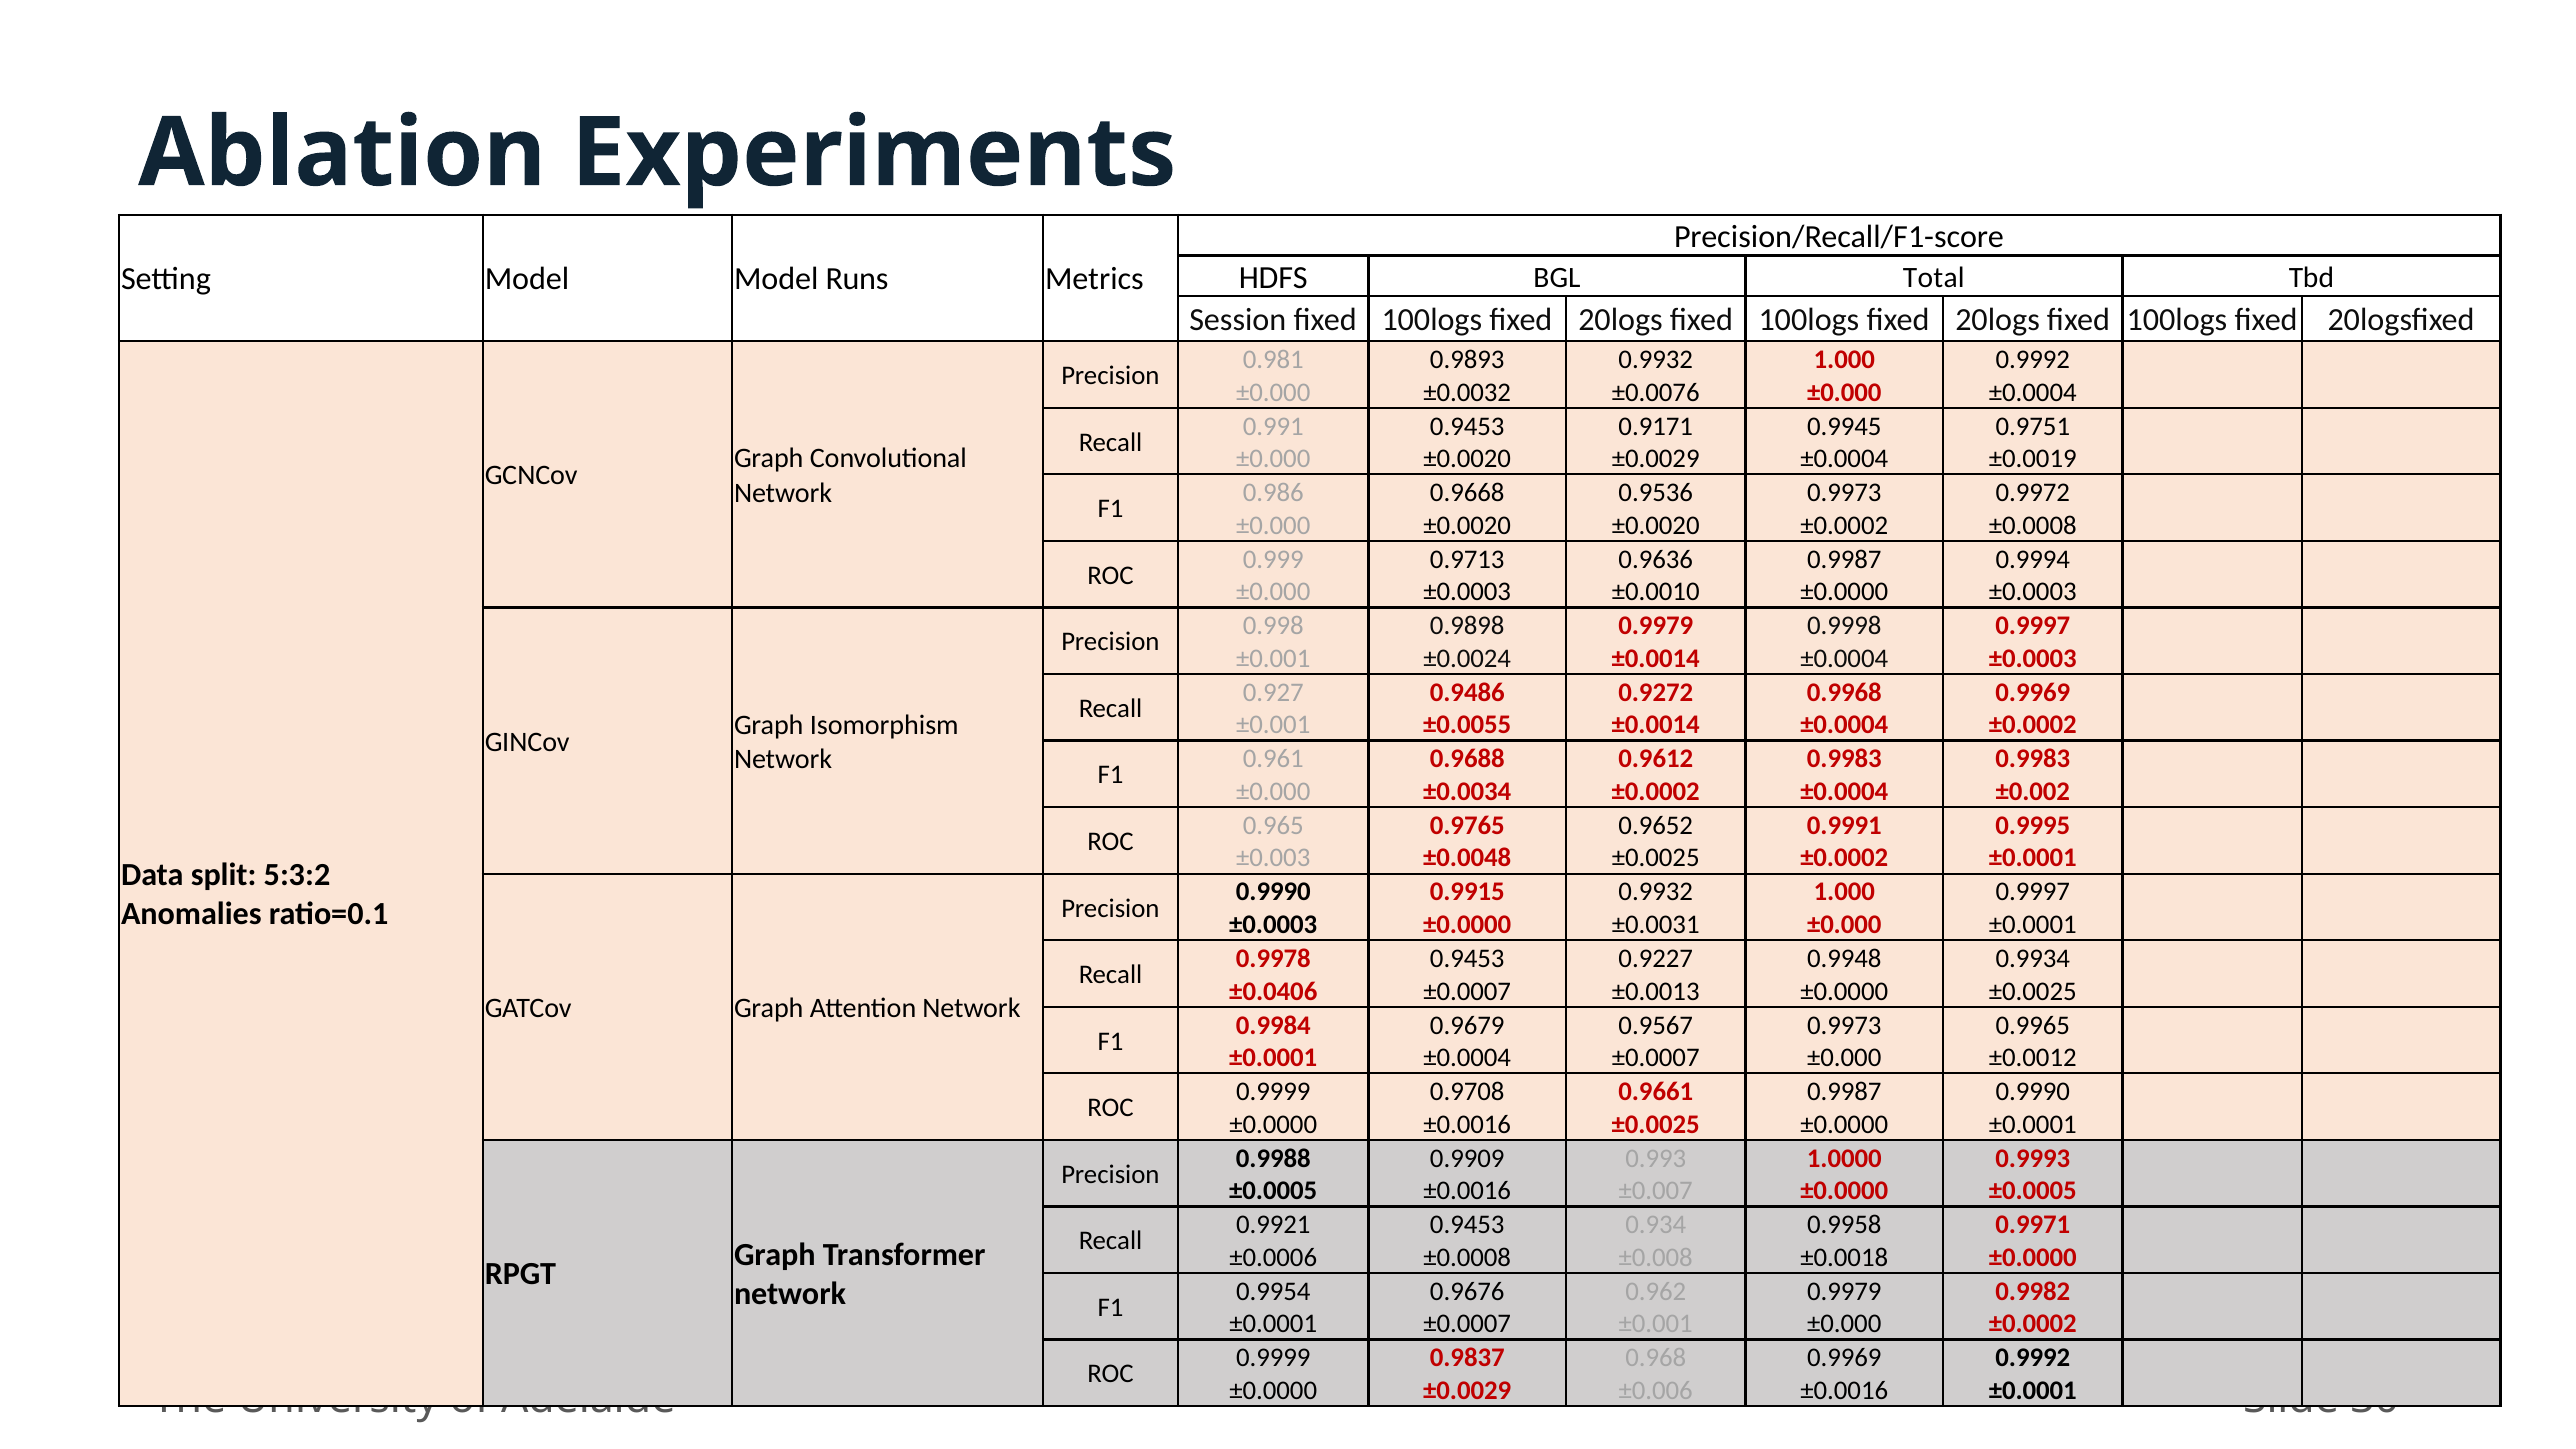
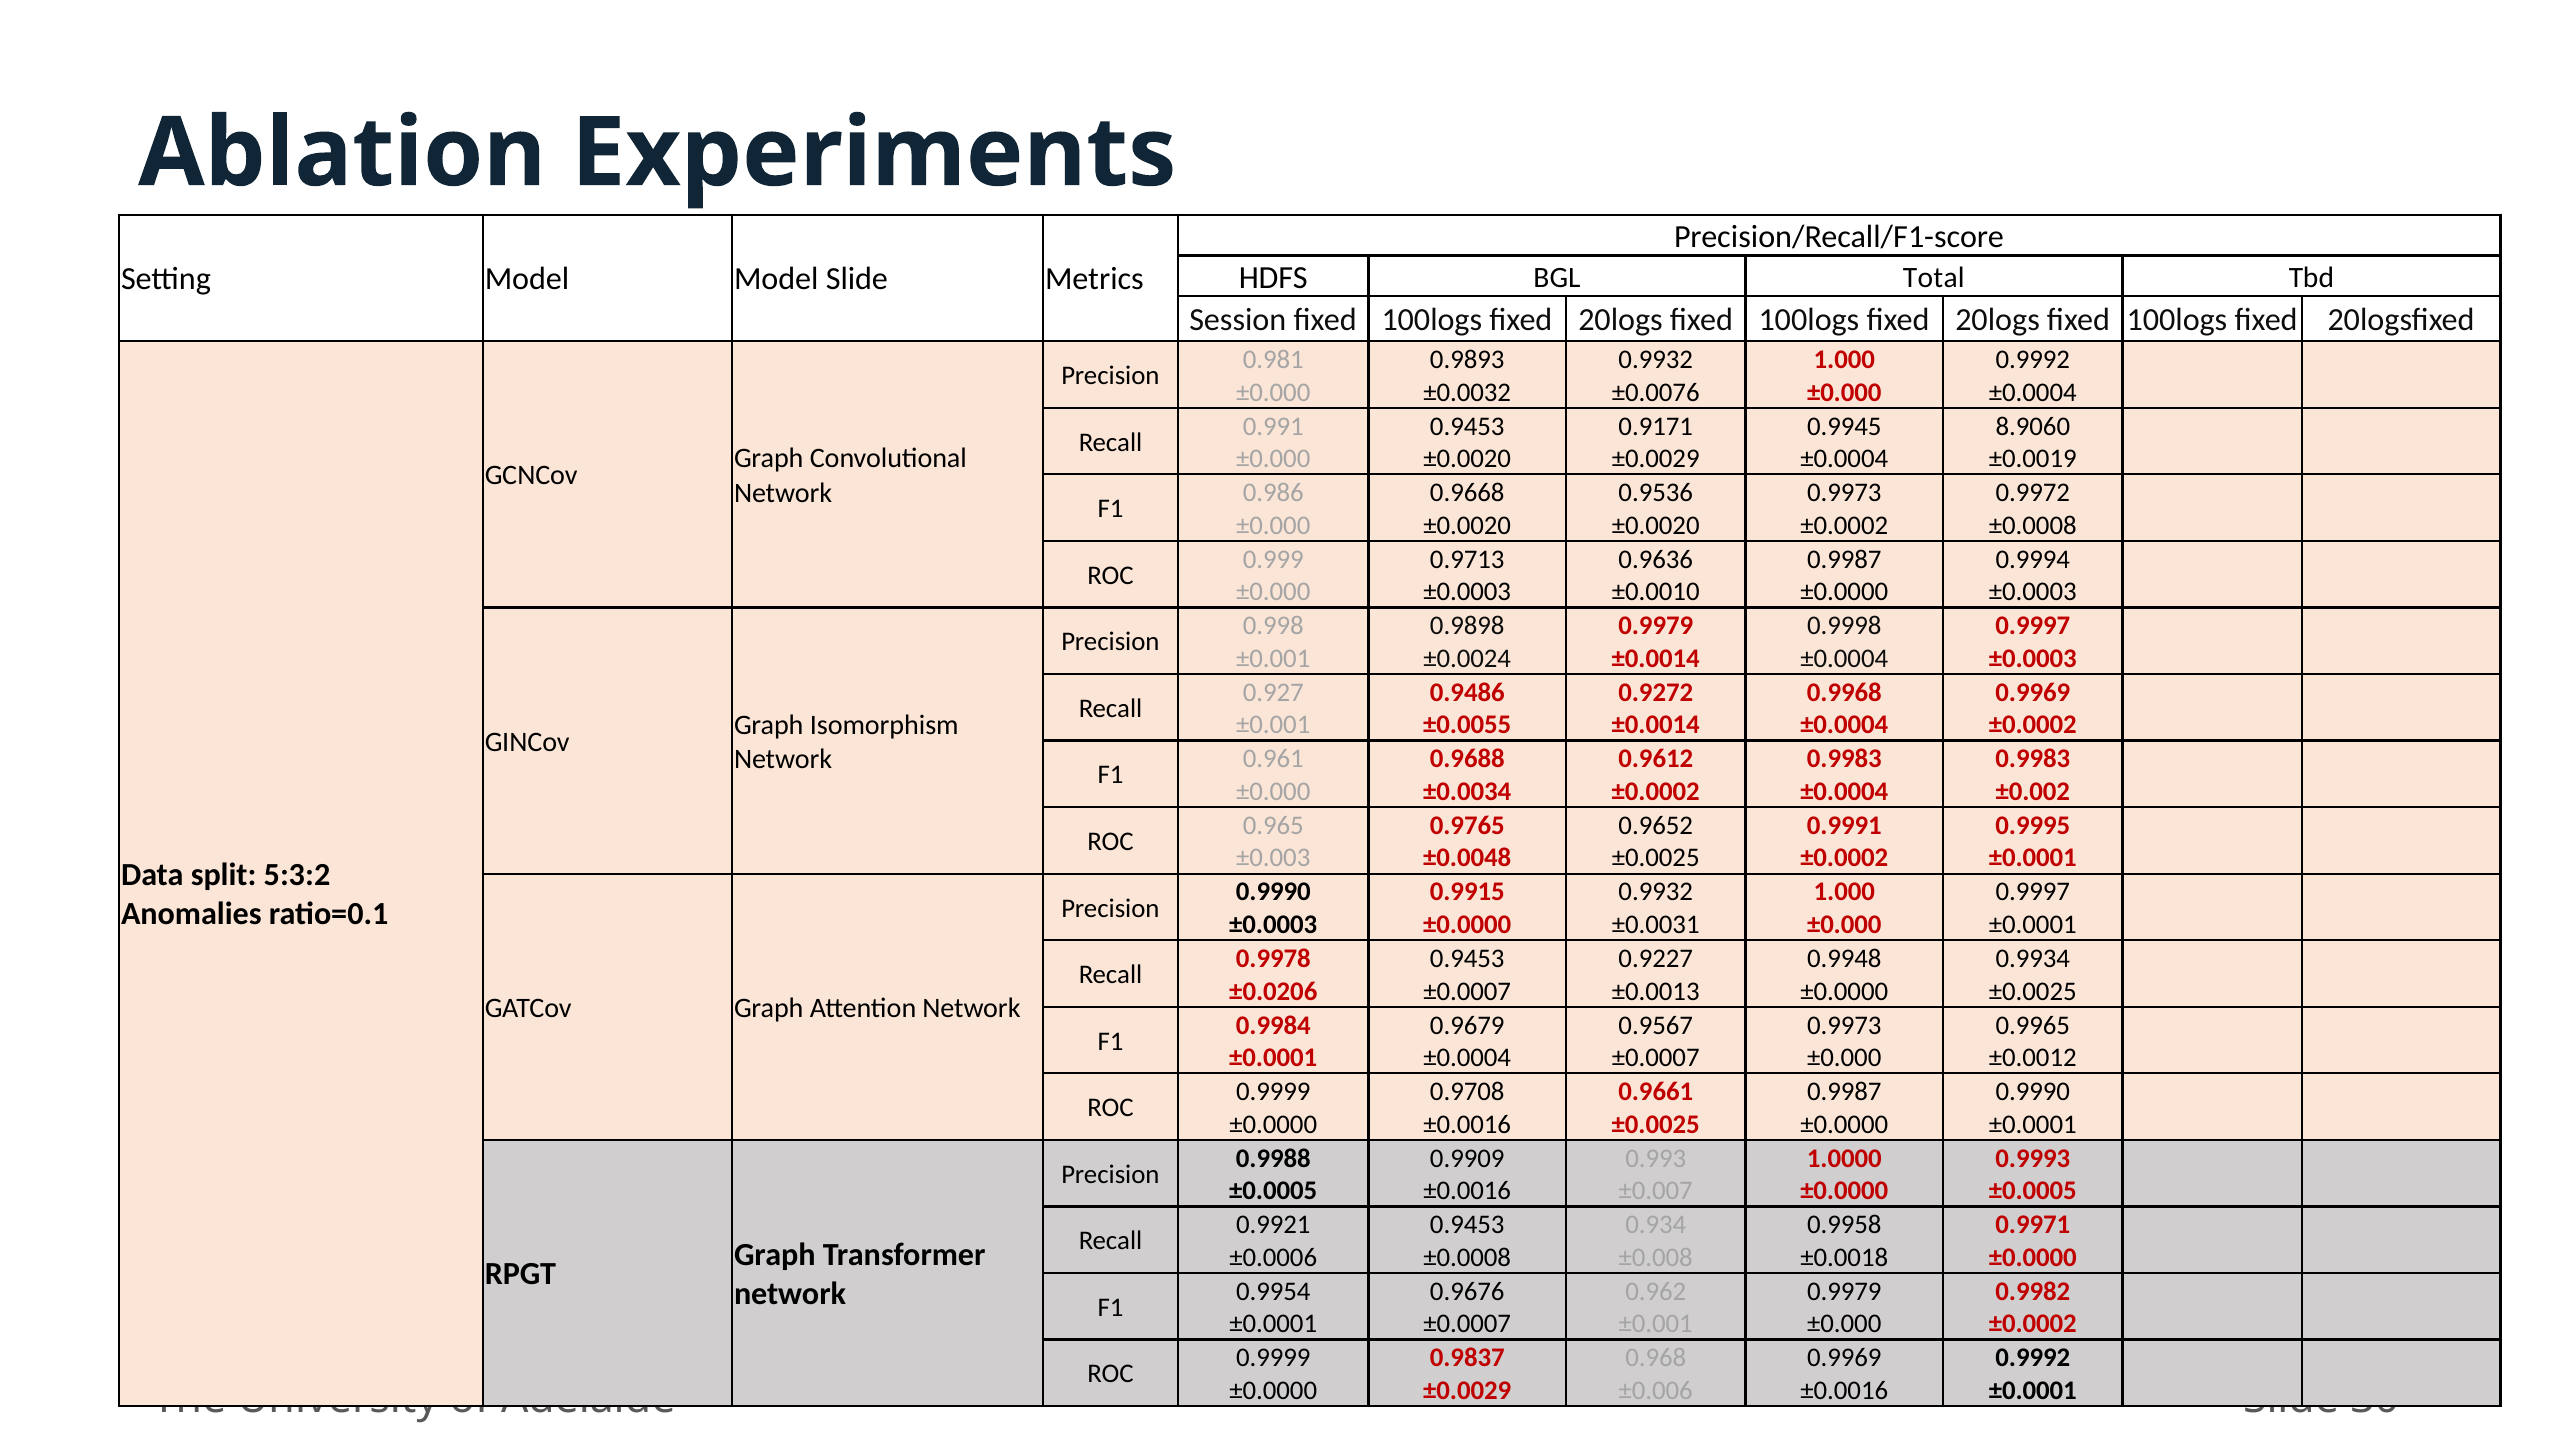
Model Runs: Runs -> Slide (857, 279)
0.9751: 0.9751 -> 8.9060 (2033, 426)
±0.0406: ±0.0406 -> ±0.0206 (1273, 991)
